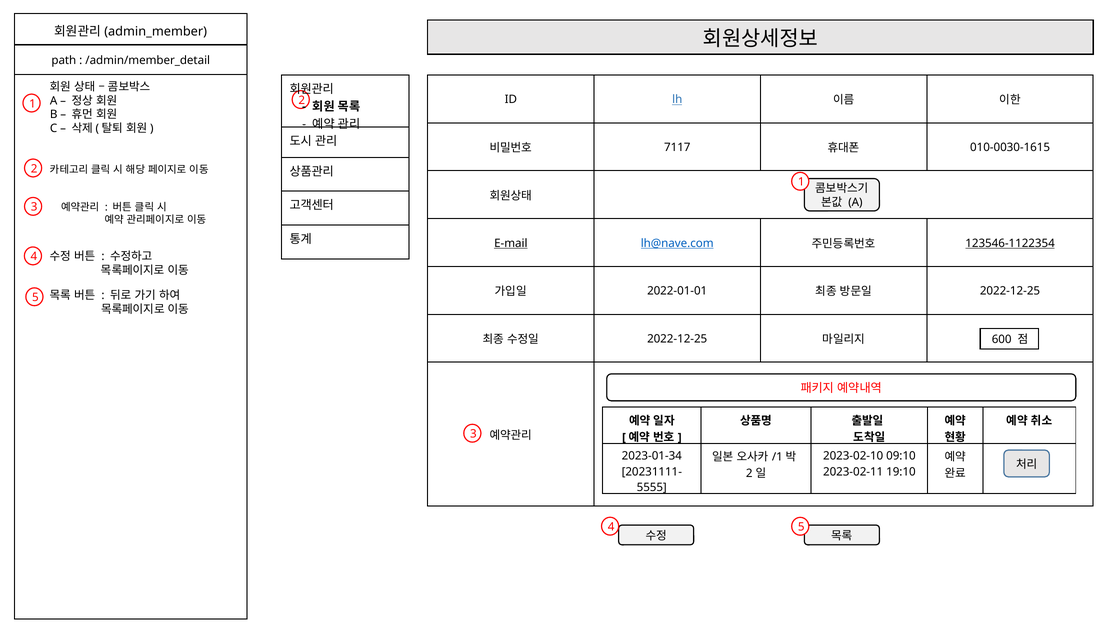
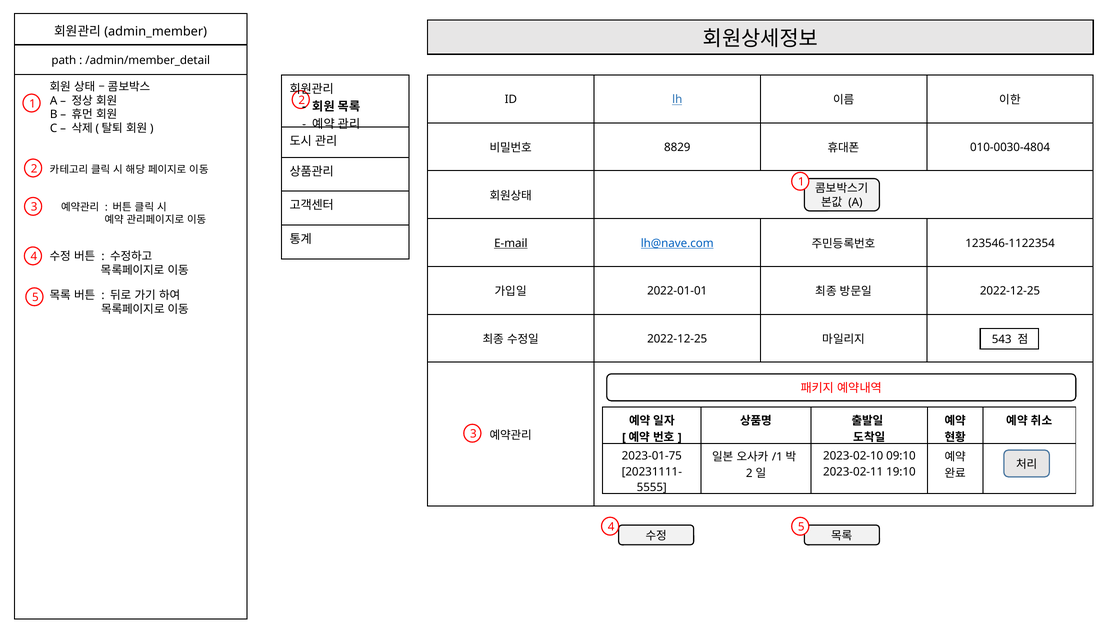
7117: 7117 -> 8829 (677, 147)
010-0030-1615: 010-0030-1615 -> 010-0030-4804 (1010, 147)
123546-1122354 underline: present -> none (1010, 243)
600: 600 -> 543 (1002, 339)
2023-01-34: 2023-01-34 -> 2023-01-75 (652, 456)
